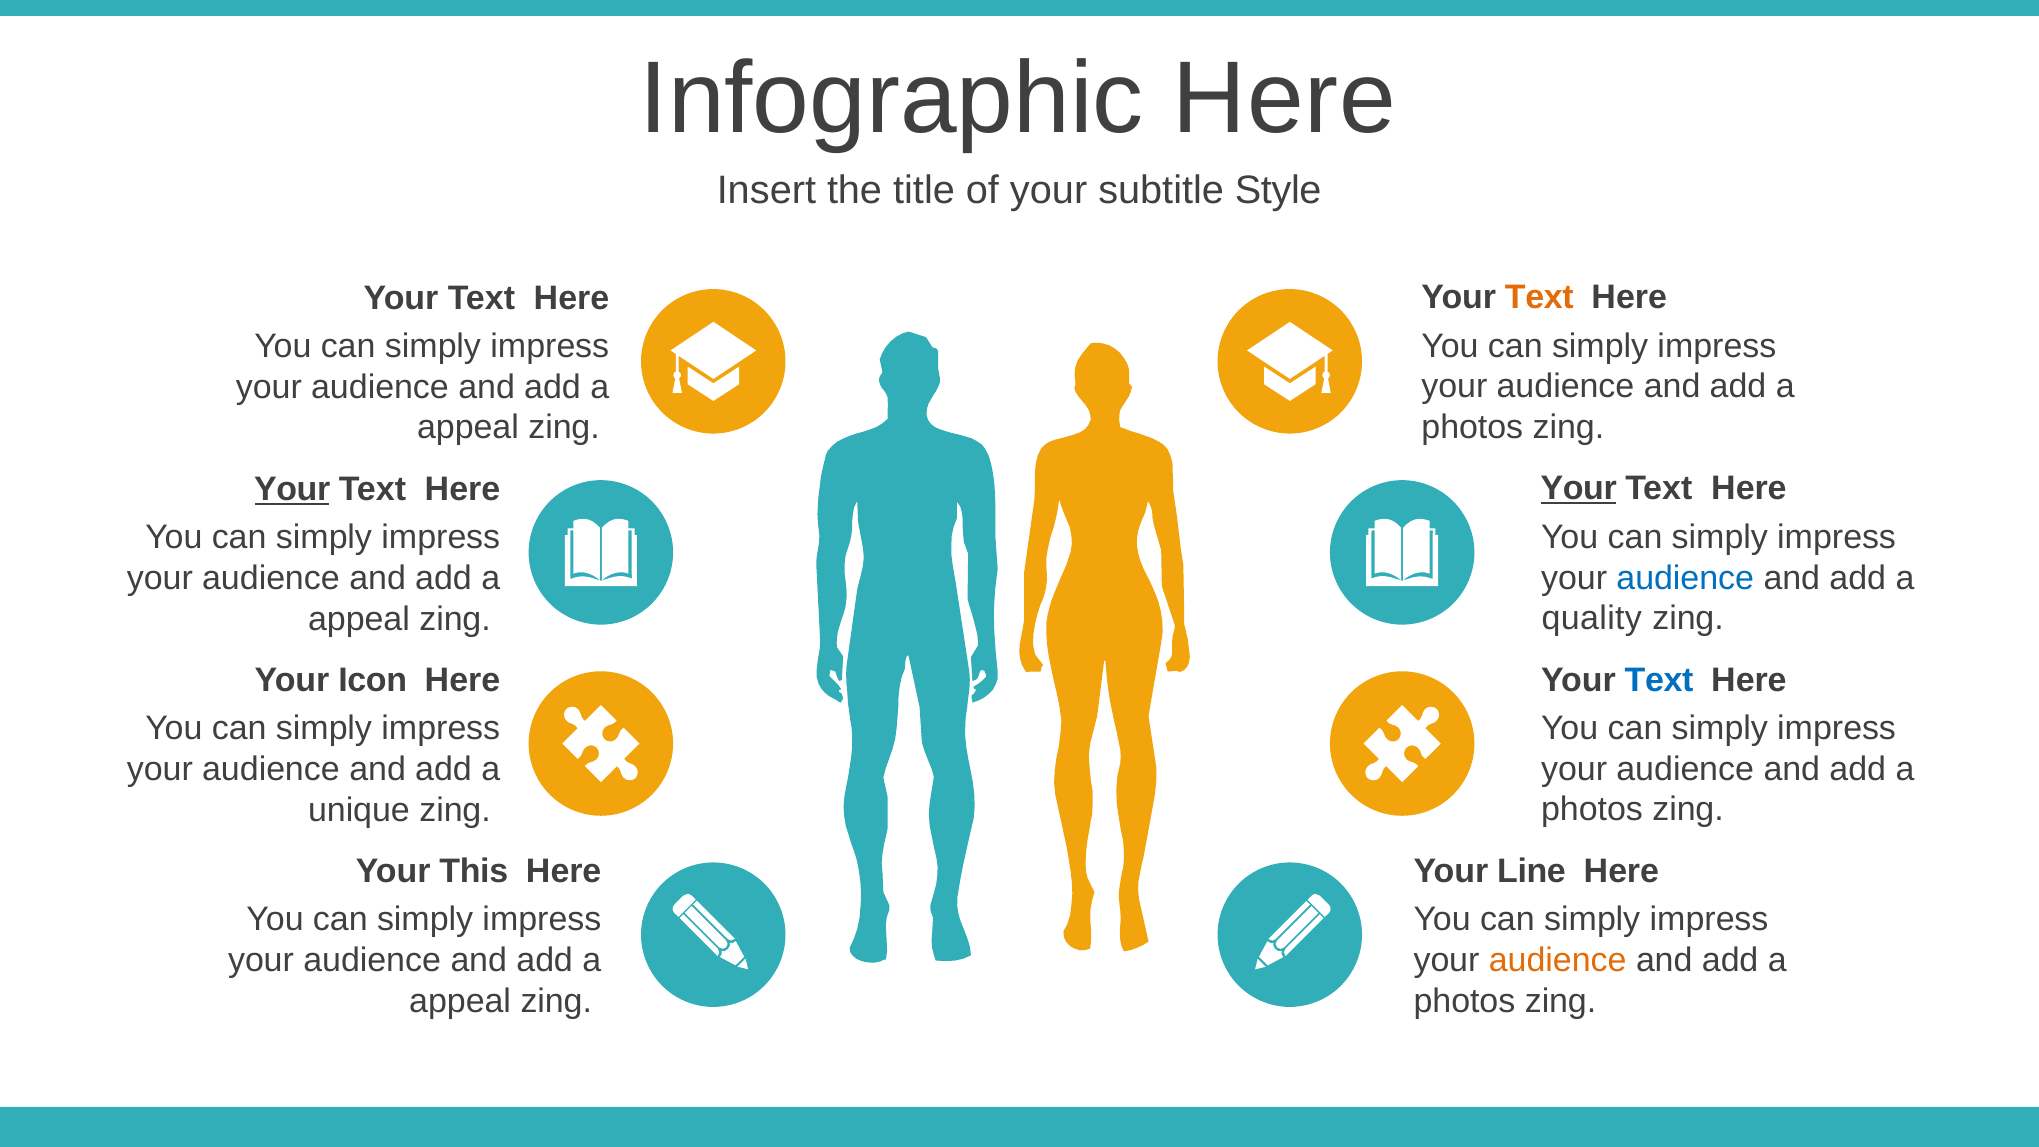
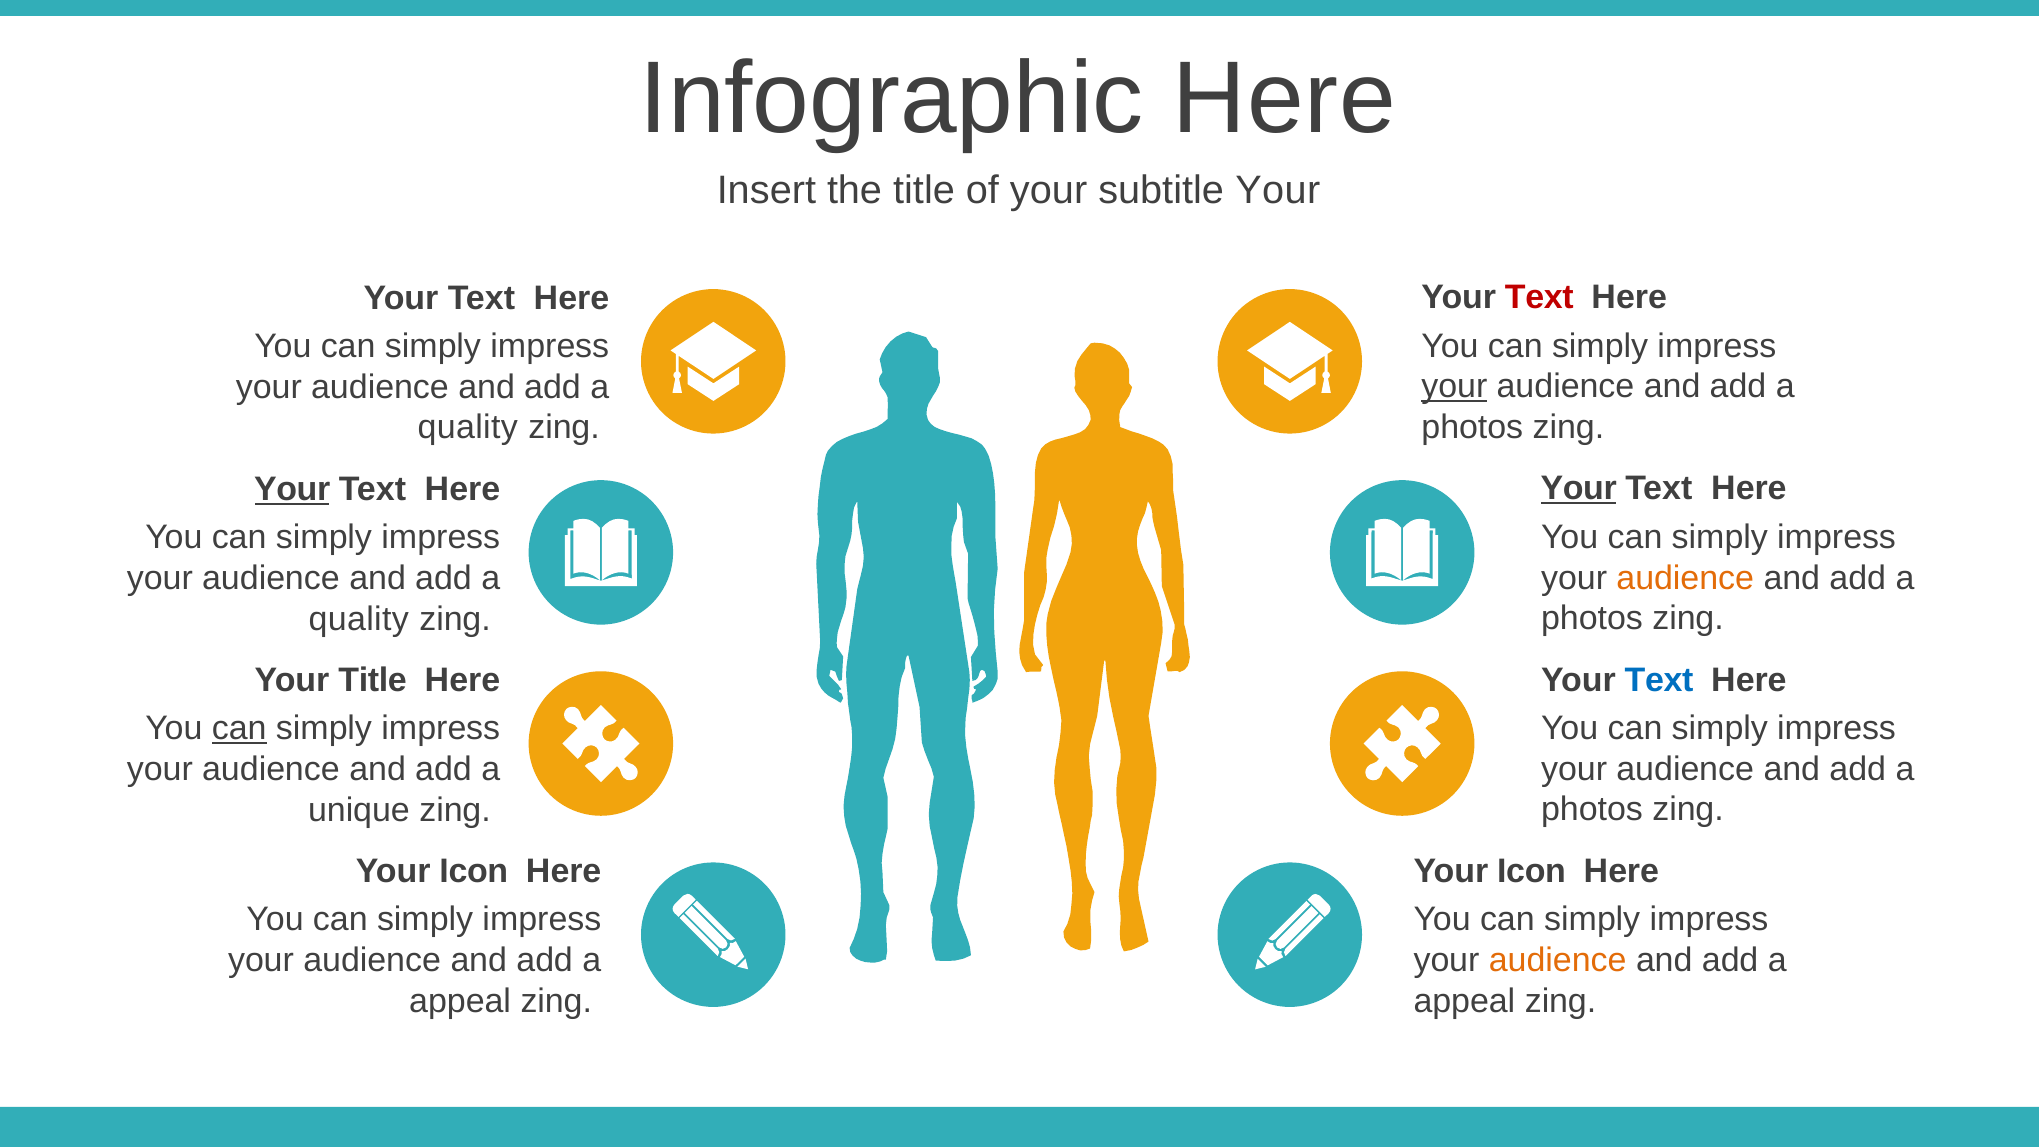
subtitle Style: Style -> Your (1278, 191)
Text colour: orange -> red (1539, 298)
your underline: none -> present (1454, 387)
appeal: appeal -> quality (468, 428)
audience colour: blue -> orange (1685, 578)
quality: quality -> photos (1592, 619)
appeal: appeal -> quality (359, 619)
Your Icon: Icon -> Title (373, 680)
can underline: none -> present (239, 728)
Line: Line -> Icon (1532, 871)
This: This -> Icon (474, 871)
photos: photos -> appeal (1464, 1001)
